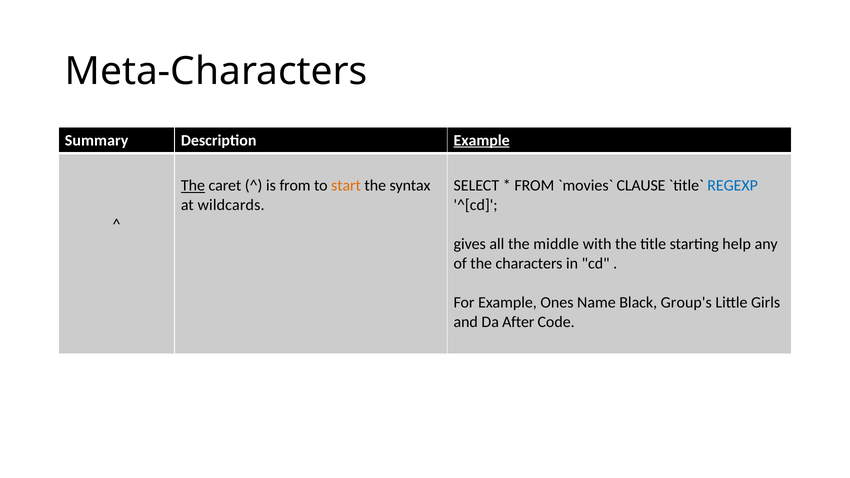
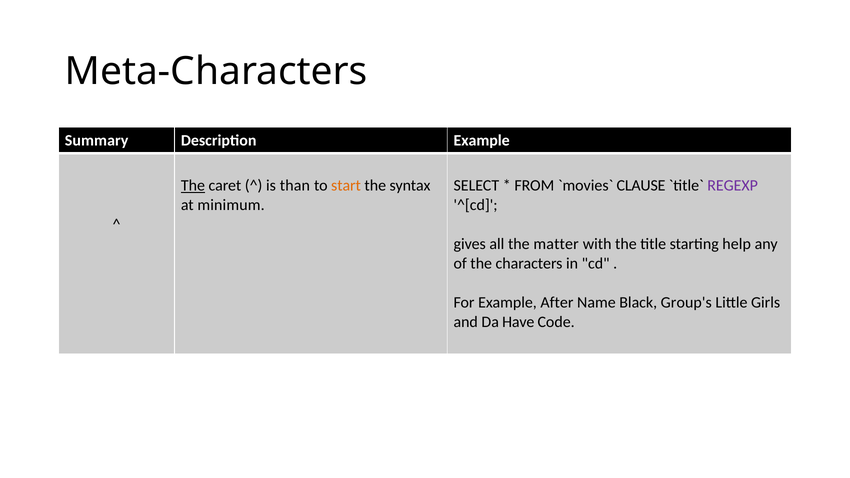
Example underline: present -> none (482, 140)
is from: from -> than (295, 186)
REGEXP colour: blue -> purple (733, 186)
wildcards: wildcards -> minimum (231, 205)
middle: middle -> matter (556, 244)
Ones: Ones -> After (557, 302)
After: After -> Have (518, 322)
